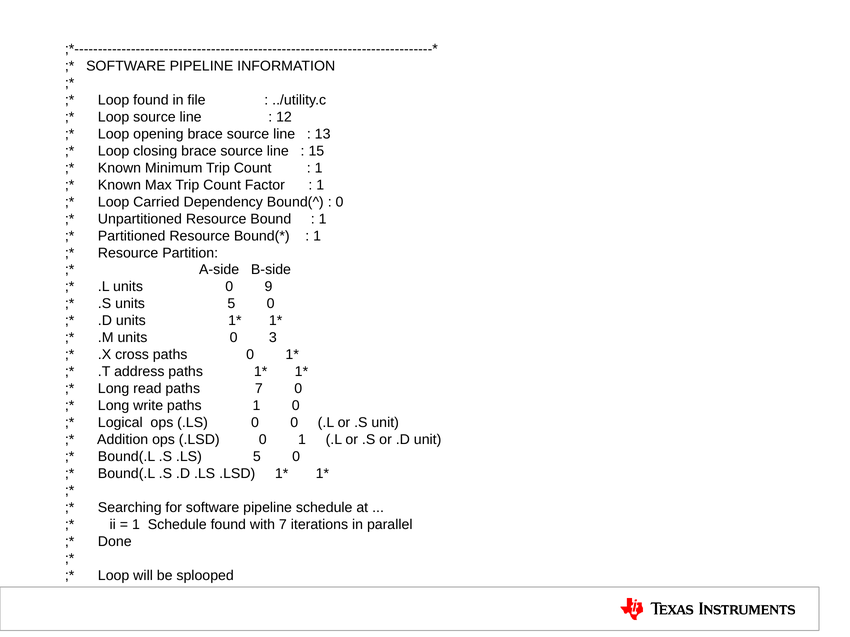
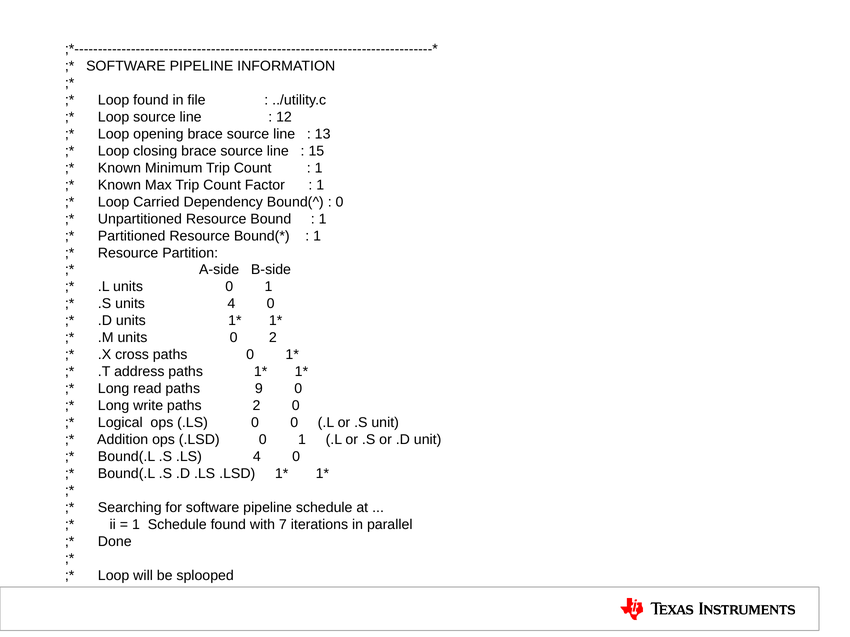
units 0 9: 9 -> 1 (269, 287)
units 5: 5 -> 4 (231, 304)
0 3: 3 -> 2 (273, 338)
paths 7: 7 -> 9 (259, 389)
paths 1: 1 -> 2 (257, 406)
.LS 5: 5 -> 4 (257, 457)
